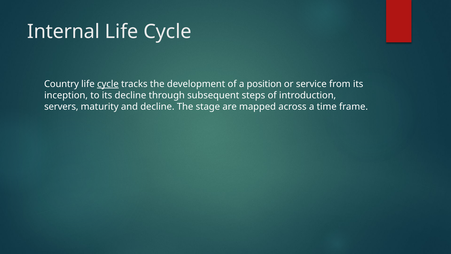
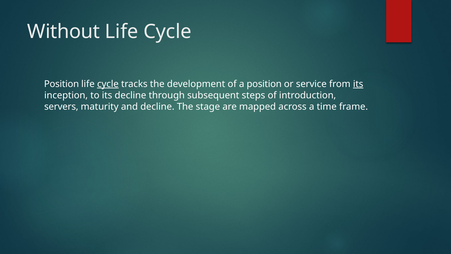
Internal: Internal -> Without (64, 32)
Country: Country -> Position (62, 84)
its underline: none -> present (358, 84)
